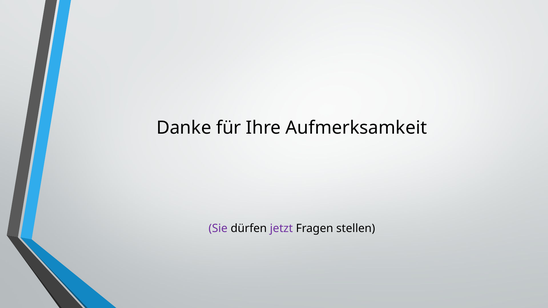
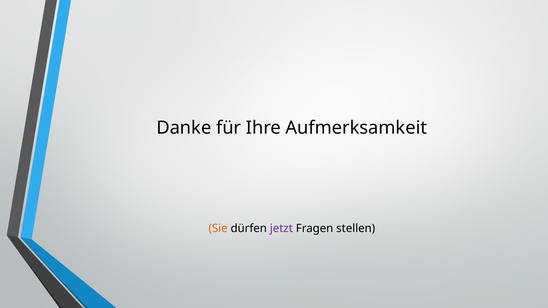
Sie colour: purple -> orange (218, 229)
